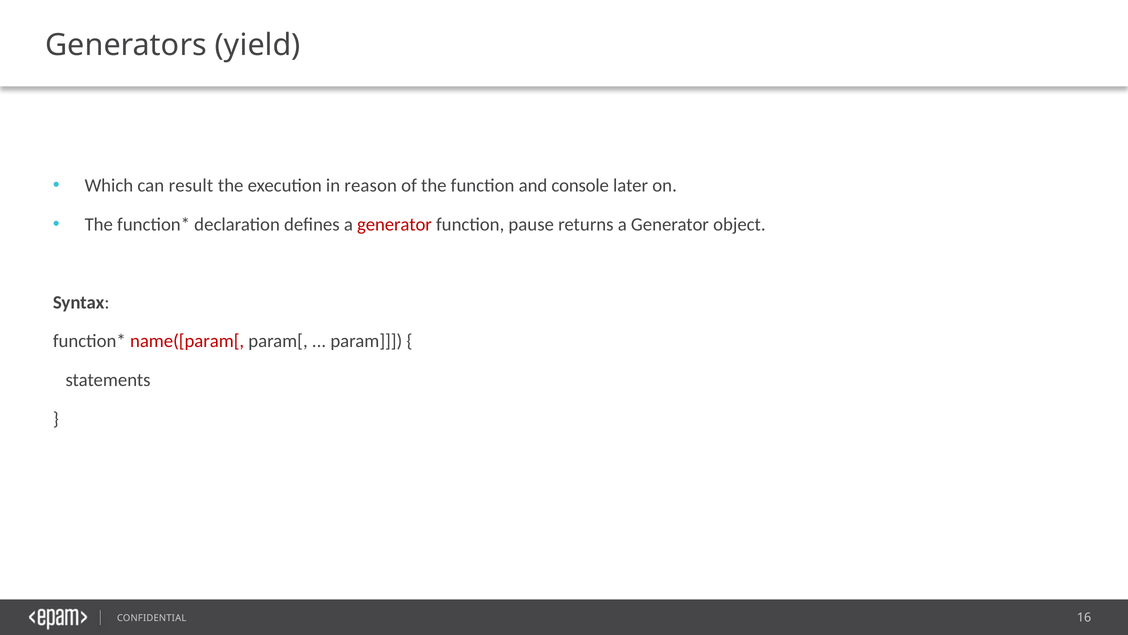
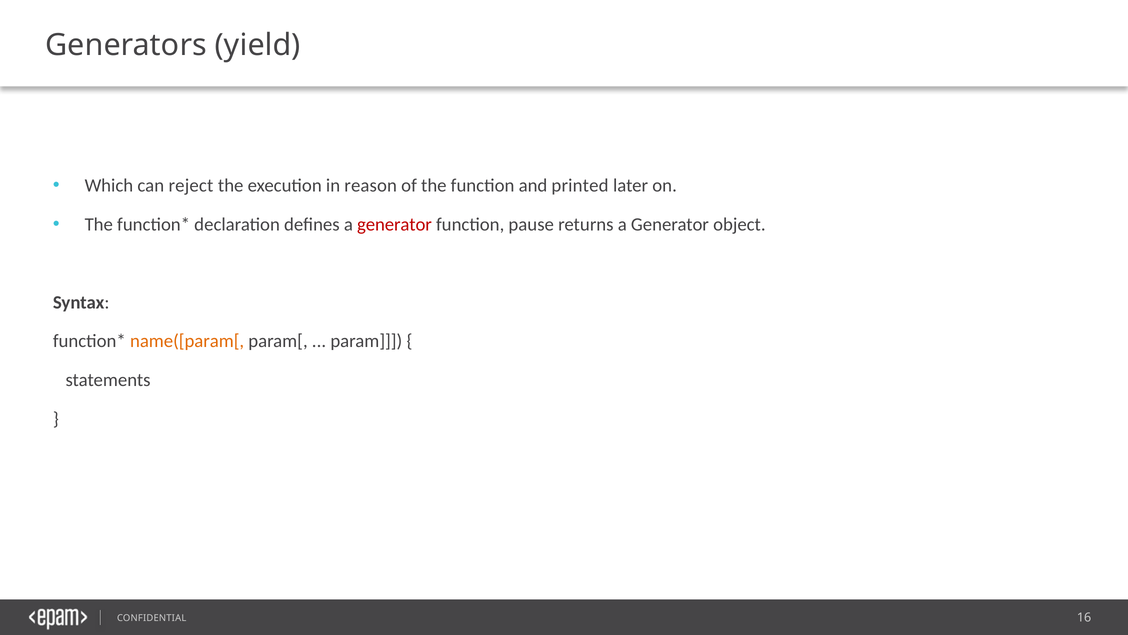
result: result -> reject (191, 186)
console: console -> printed (580, 186)
name([param[ colour: red -> orange (187, 341)
